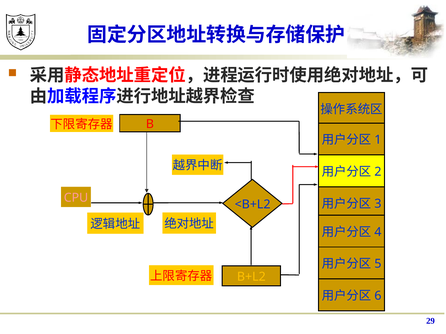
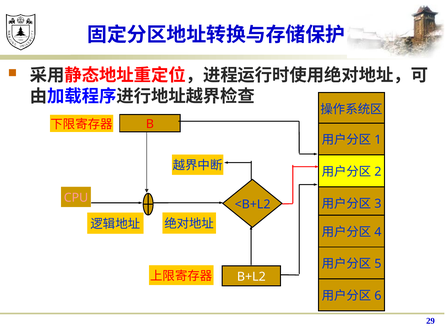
B+L2 colour: yellow -> white (251, 277)
